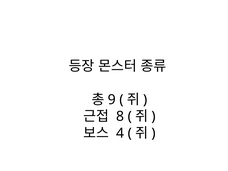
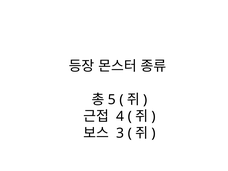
9: 9 -> 5 (112, 100)
8: 8 -> 4 (120, 116)
4: 4 -> 3 (120, 133)
